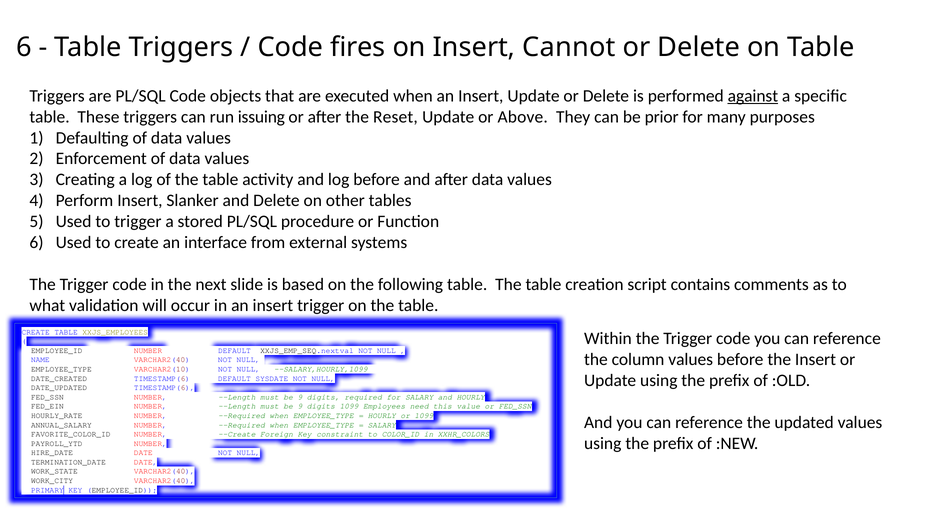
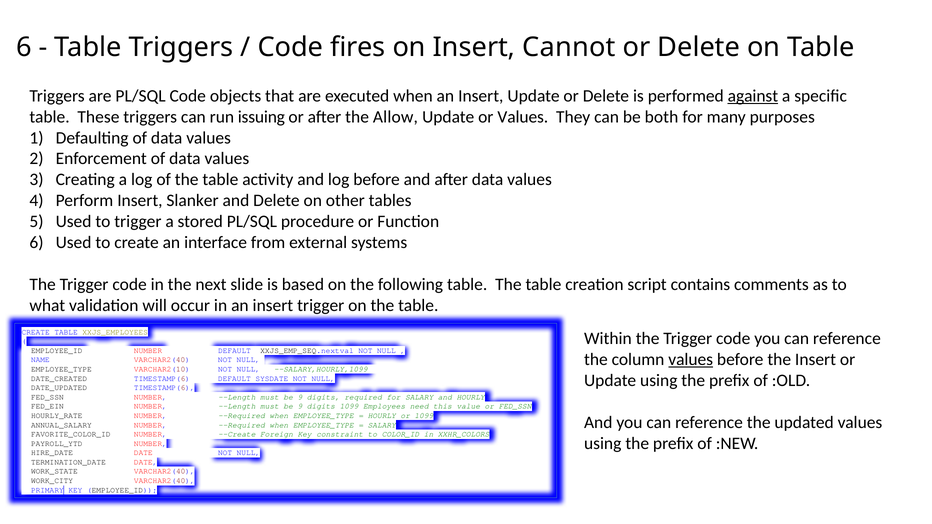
Reset: Reset -> Allow (395, 117)
or Above: Above -> Values (523, 117)
prior: prior -> both (662, 117)
values underline: none -> present (691, 360)
